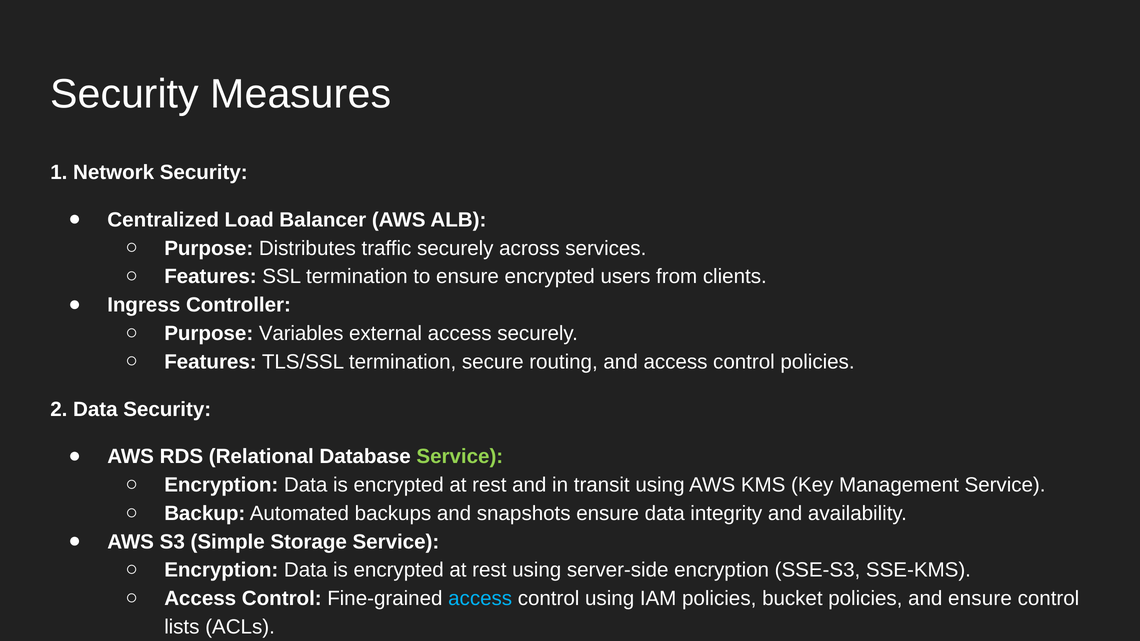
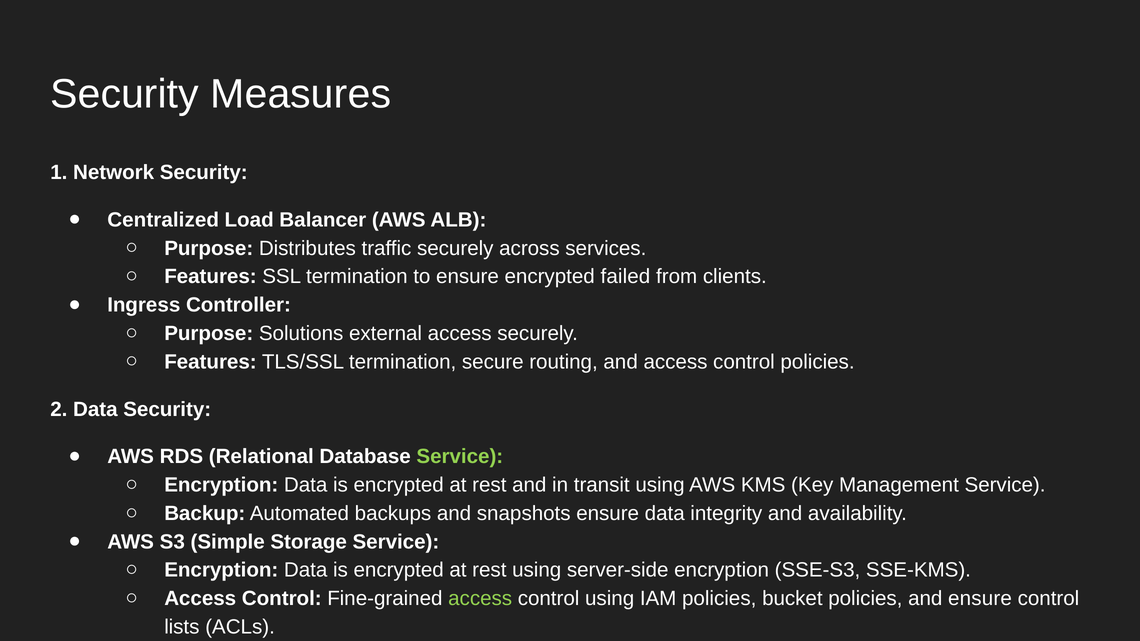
users: users -> failed (625, 277)
Variables: Variables -> Solutions (301, 334)
access colour: light blue -> light green (480, 599)
